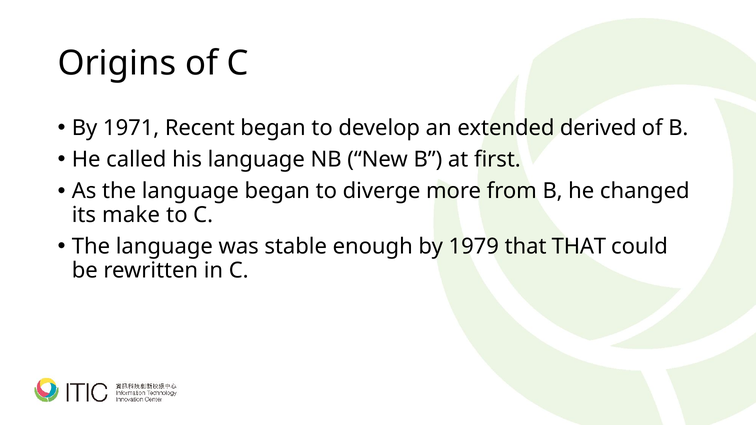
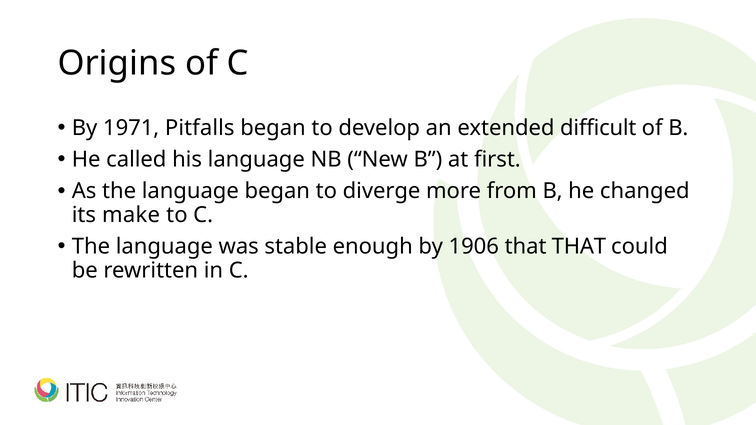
Recent: Recent -> Pitfalls (200, 128)
derived: derived -> difficult (598, 128)
1979: 1979 -> 1906 (474, 247)
